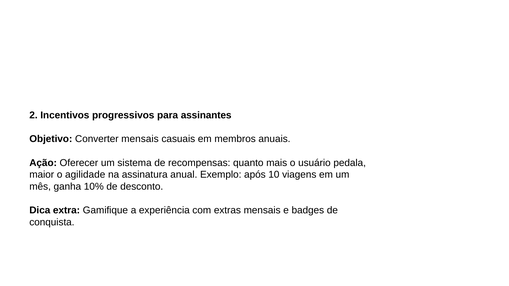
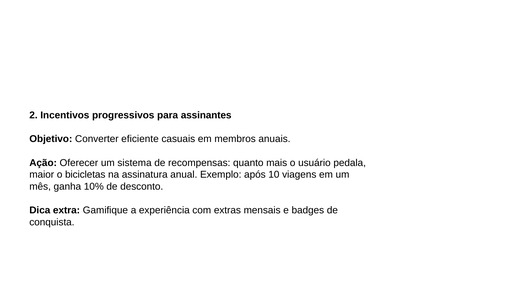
Converter mensais: mensais -> eficiente (140, 139)
agilidade: agilidade -> bicicletas (85, 175)
